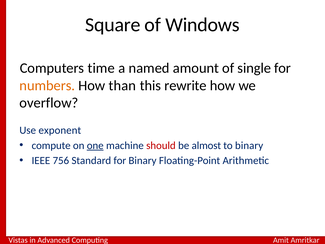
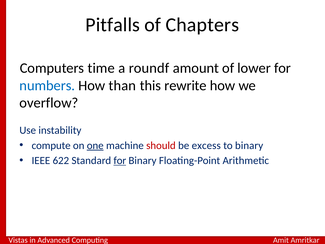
Square: Square -> Pitfalls (113, 25)
Windows: Windows -> Chapters (202, 25)
named: named -> roundf (149, 68)
single: single -> lower (254, 68)
numbers colour: orange -> blue (47, 85)
exponent: exponent -> instability (60, 130)
almost: almost -> excess (206, 145)
756: 756 -> 622 (61, 160)
for underline: none -> present (120, 160)
